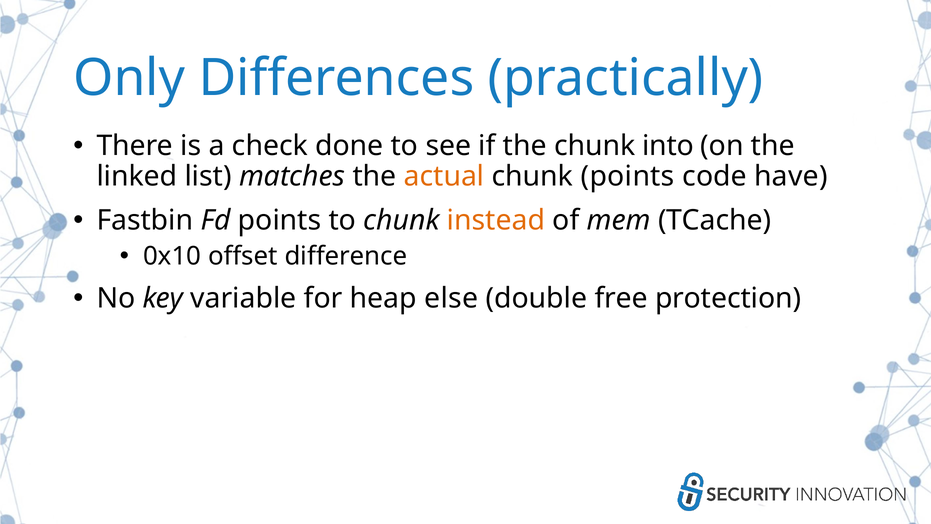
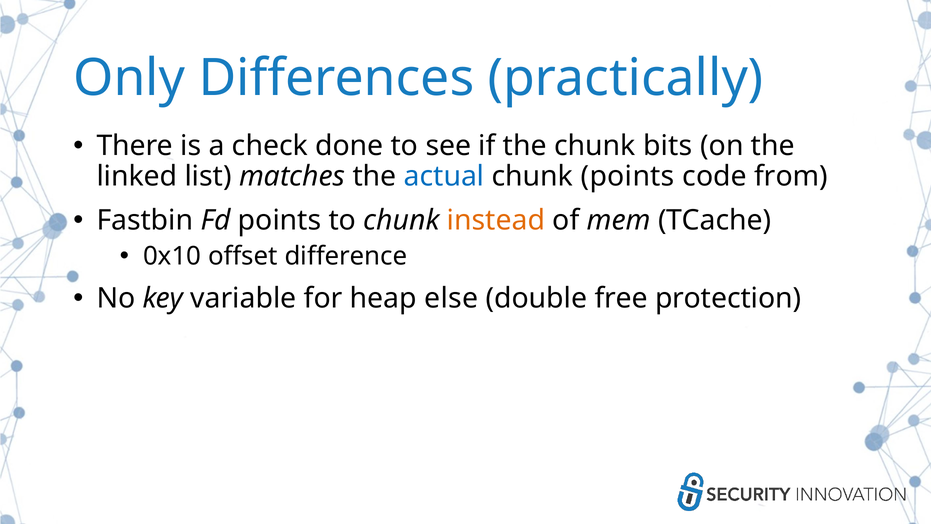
into: into -> bits (668, 146)
actual colour: orange -> blue (444, 176)
have: have -> from (791, 176)
